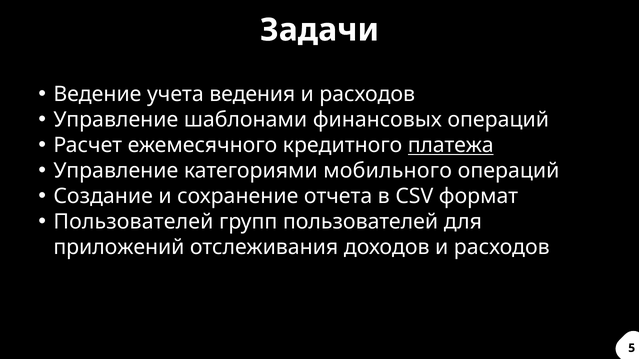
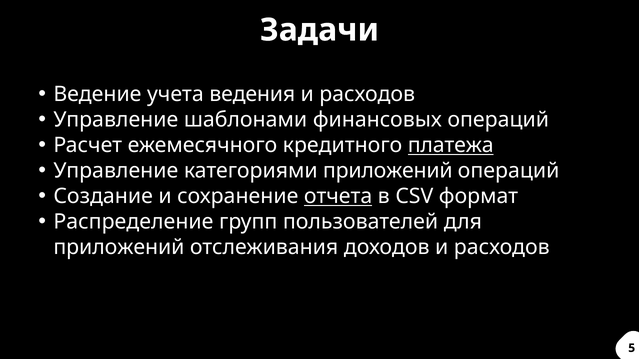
категориями мобильного: мобильного -> приложений (388, 171)
отчета underline: none -> present (338, 197)
Пользователей: Пользователей -> Распределение (133, 222)
